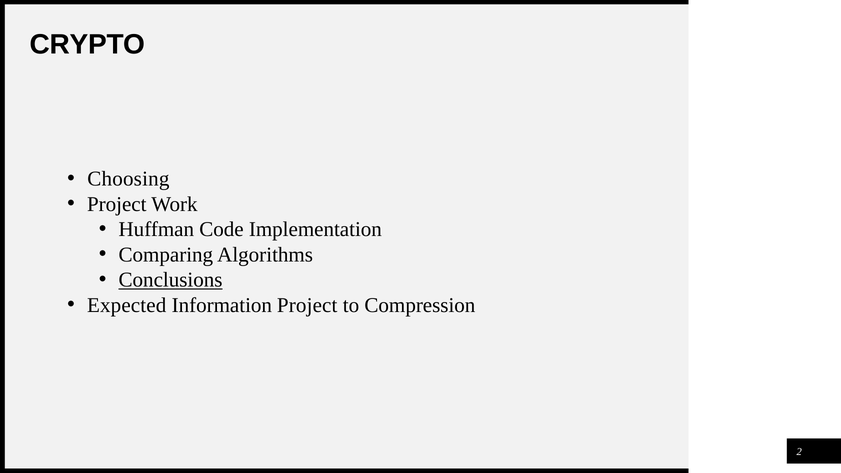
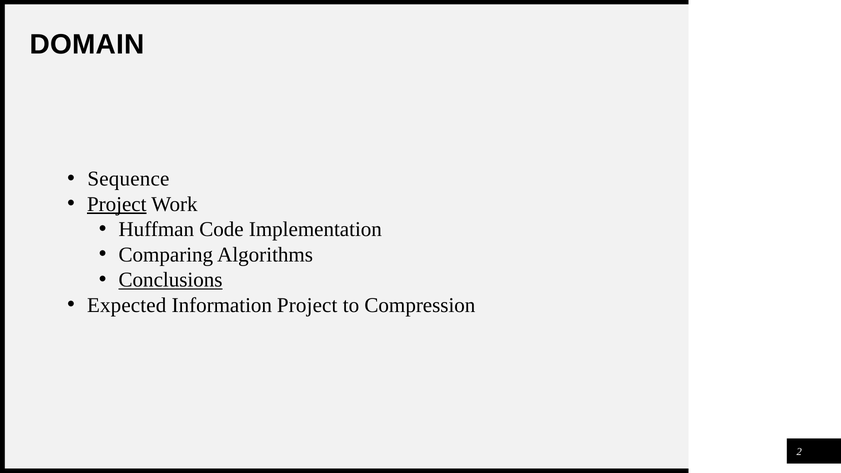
CRYPTO: CRYPTO -> DOMAIN (87, 45)
Choosing: Choosing -> Sequence (128, 179)
Project underline: none -> present (117, 204)
